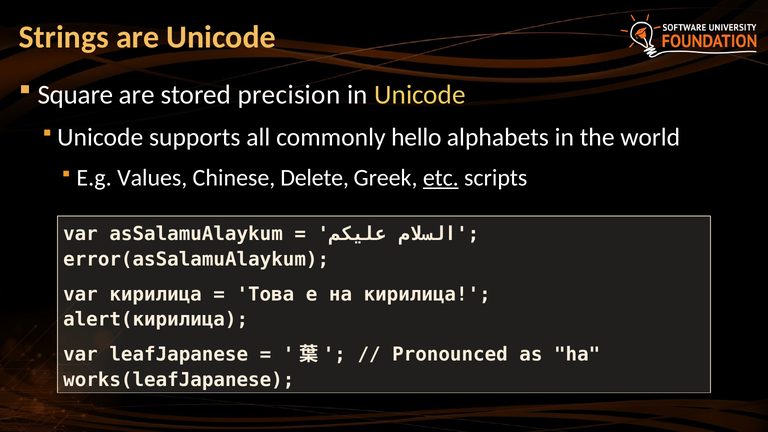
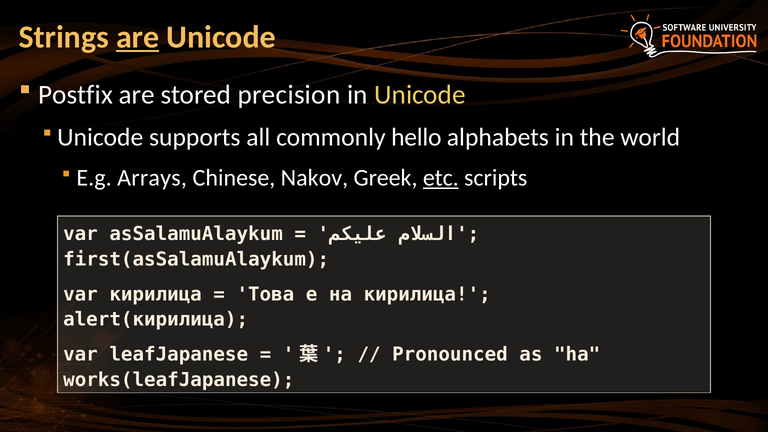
are underline: none -> present (138, 37)
Square: Square -> Postfix (75, 95)
Values: Values -> Arrays (152, 178)
Delete: Delete -> Nakov (314, 178)
error(asSalamuAlaykum: error(asSalamuAlaykum -> first(asSalamuAlaykum (196, 259)
